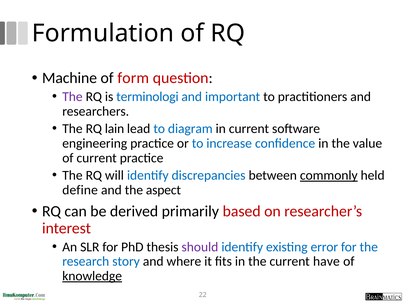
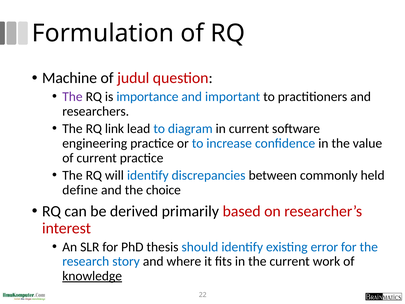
form: form -> judul (133, 78)
terminologi: terminologi -> importance (147, 97)
lain: lain -> link (115, 129)
commonly underline: present -> none (329, 175)
aspect: aspect -> choice (163, 190)
should colour: purple -> blue (200, 247)
have: have -> work (326, 261)
